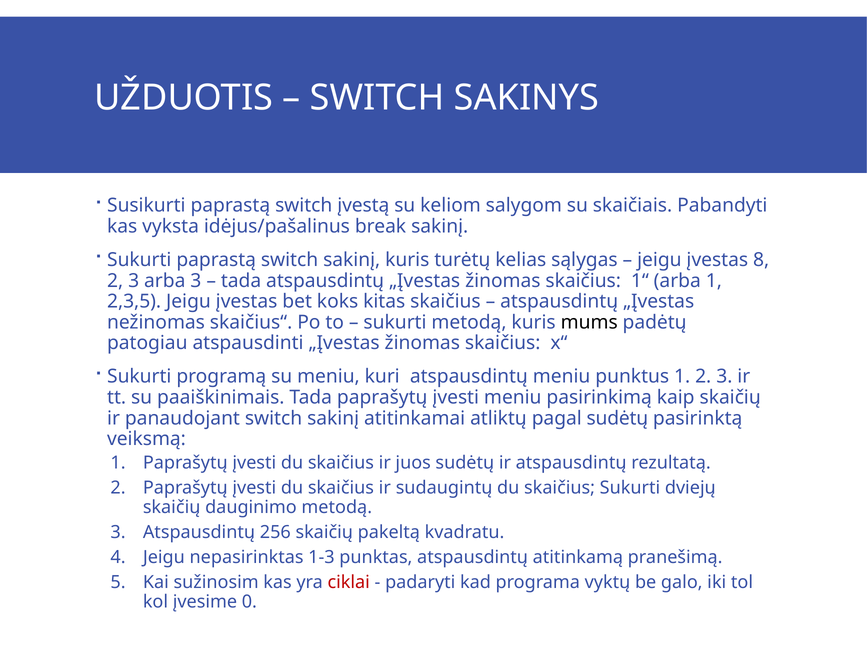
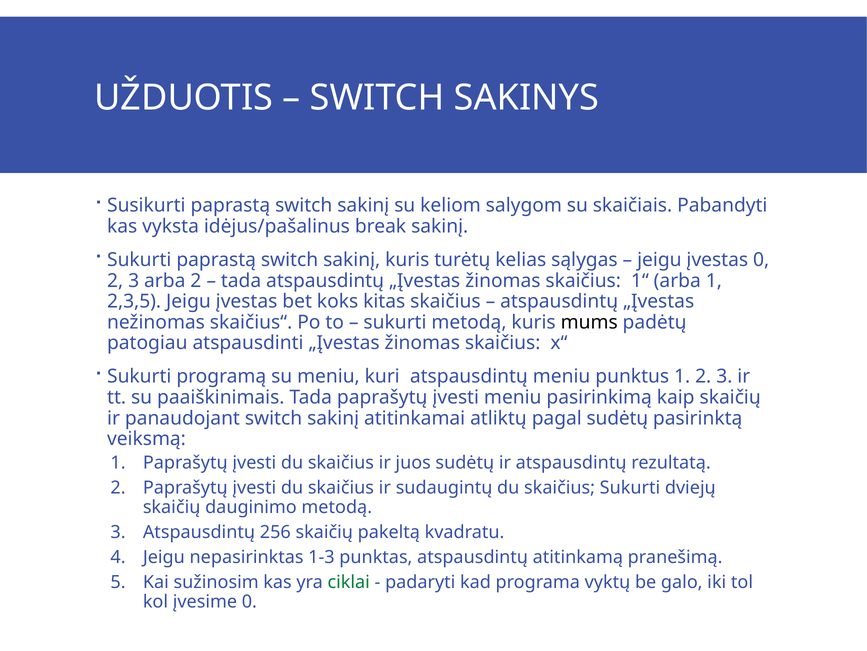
Susikurti paprastą switch įvestą: įvestą -> sakinį (363, 205)
įvestas 8: 8 -> 0 (761, 260)
arba 3: 3 -> 2 (196, 280)
ciklai colour: red -> green (349, 582)
